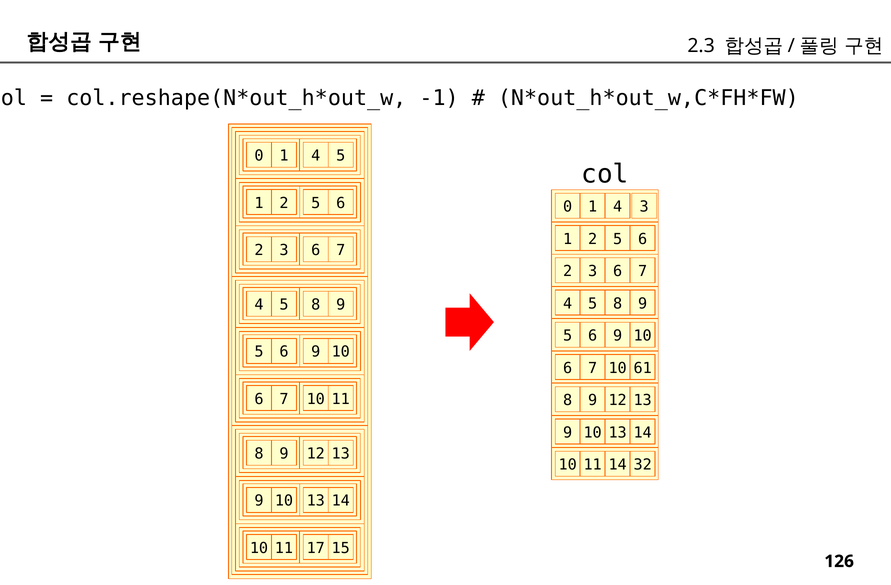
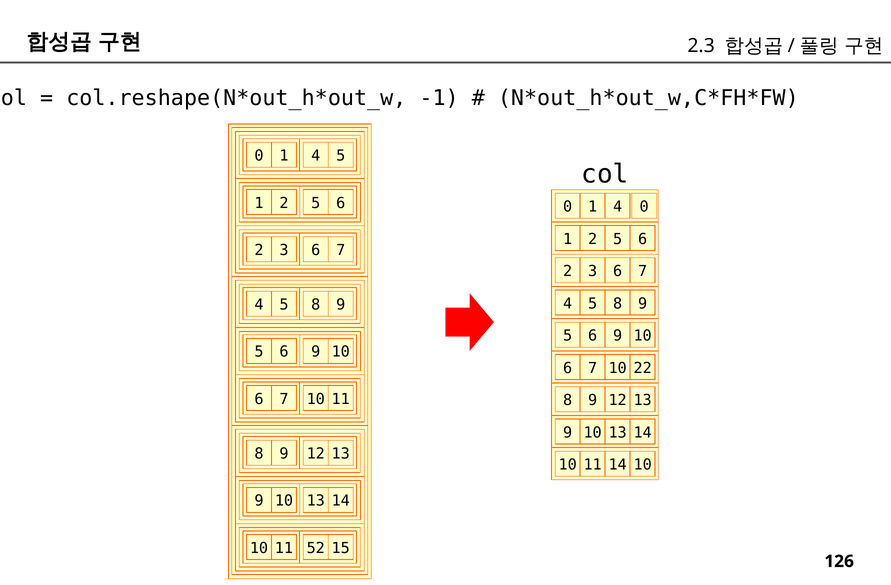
4 3: 3 -> 0 (644, 207)
61: 61 -> 22 (643, 368)
11 14 32: 32 -> 10 (643, 465)
17: 17 -> 52 (316, 548)
